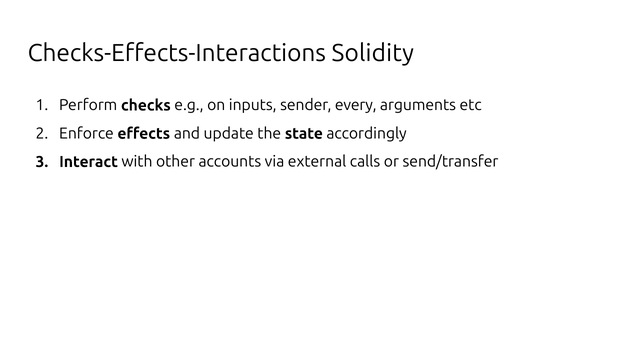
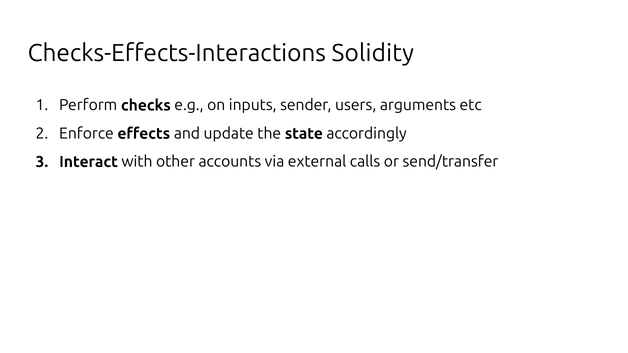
every: every -> users (356, 105)
